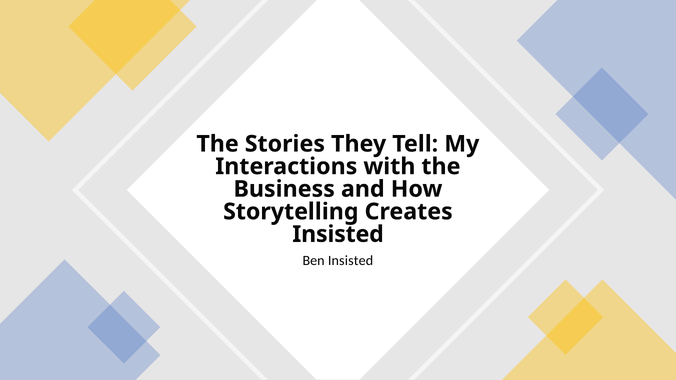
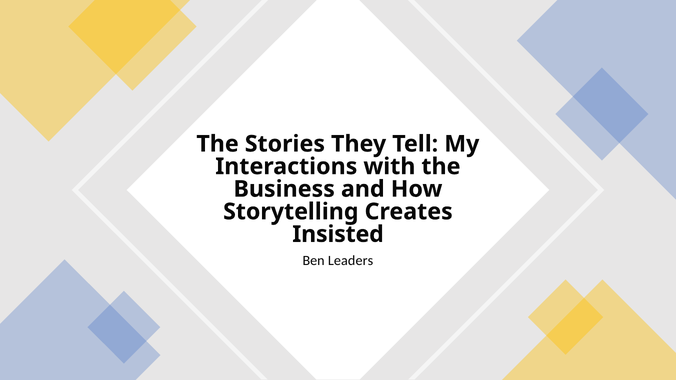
Ben Insisted: Insisted -> Leaders (351, 261)
